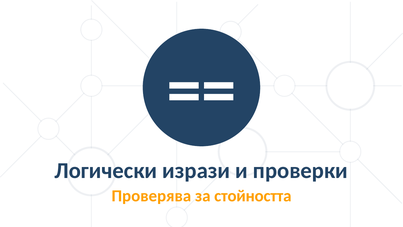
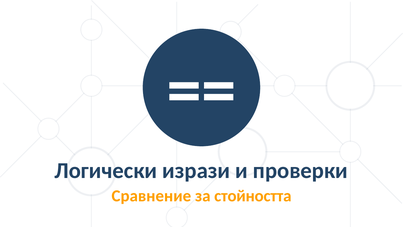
Проверява: Проверява -> Сравнение (151, 196)
